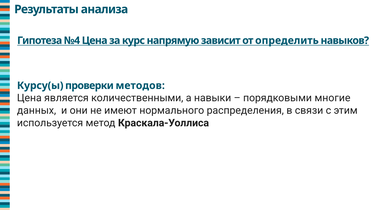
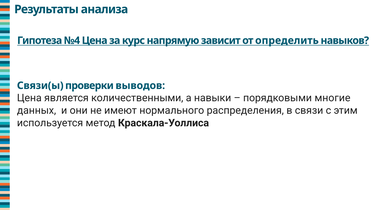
Курсу(ы: Курсу(ы -> Связи(ы (40, 85)
методов: методов -> выводов (140, 85)
